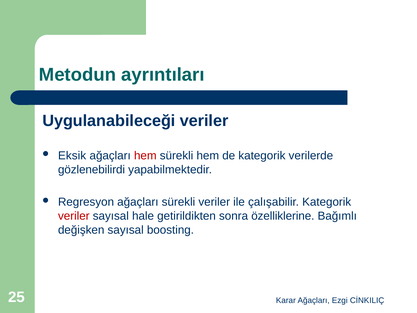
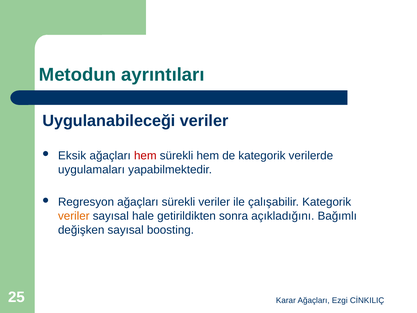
gözlenebilirdi: gözlenebilirdi -> uygulamaları (91, 169)
veriler colour: red -> orange (74, 216)
özelliklerine: özelliklerine -> açıkladığını (283, 216)
